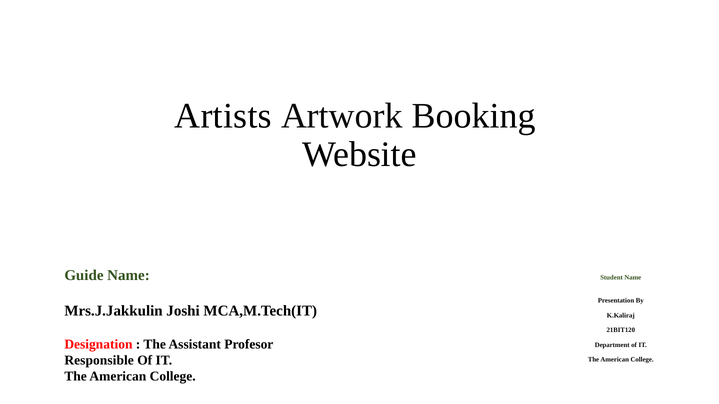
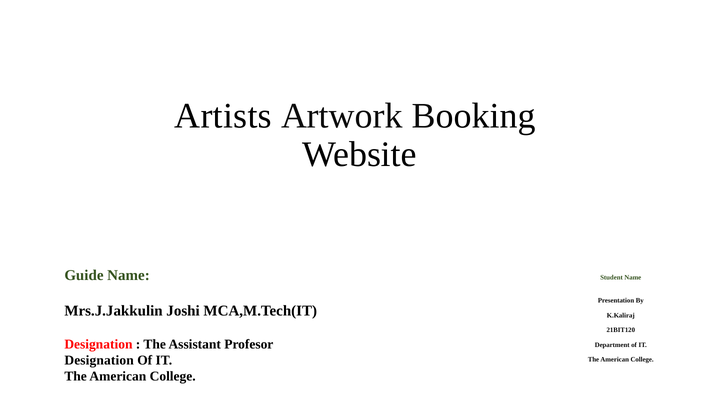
Responsible: Responsible -> Designation (99, 361)
